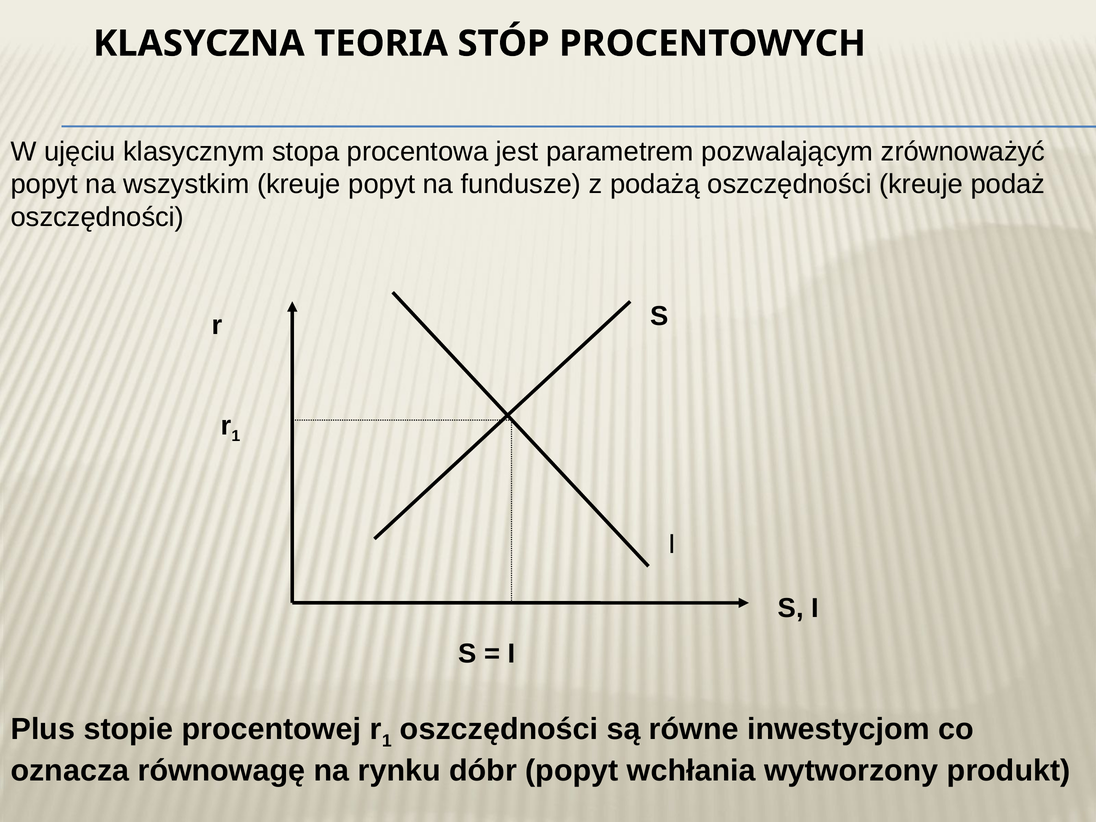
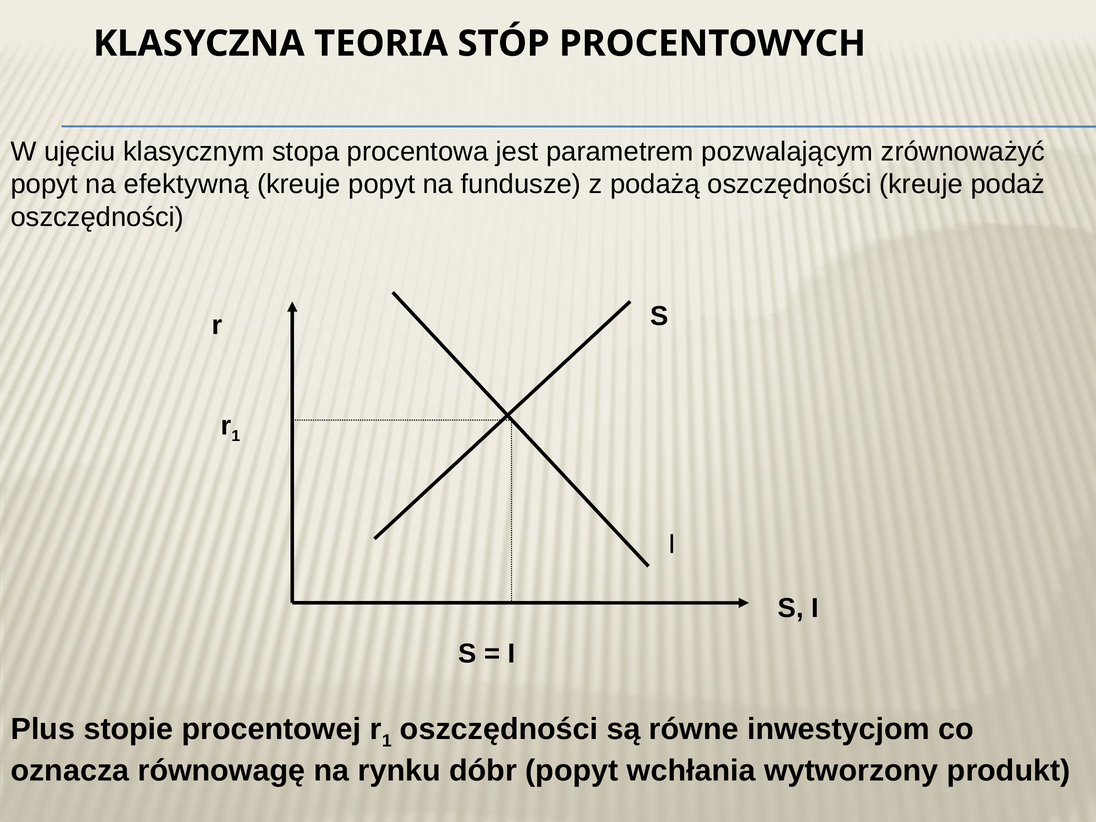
wszystkim: wszystkim -> efektywną (186, 184)
